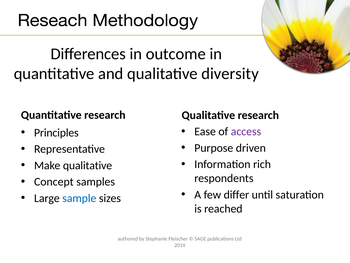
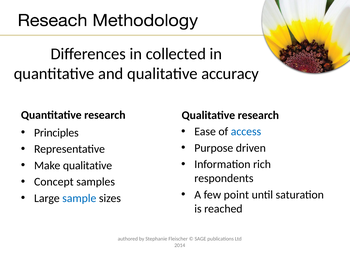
outcome: outcome -> collected (176, 54)
diversity: diversity -> accuracy (230, 74)
access colour: purple -> blue (246, 131)
differ: differ -> point (236, 194)
